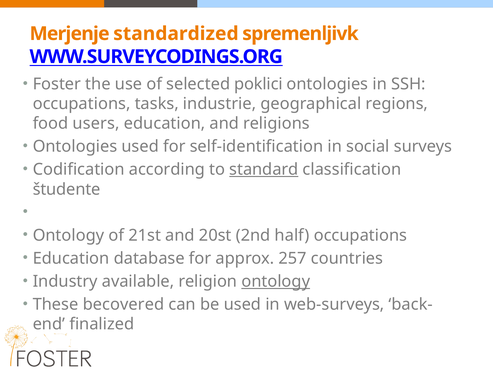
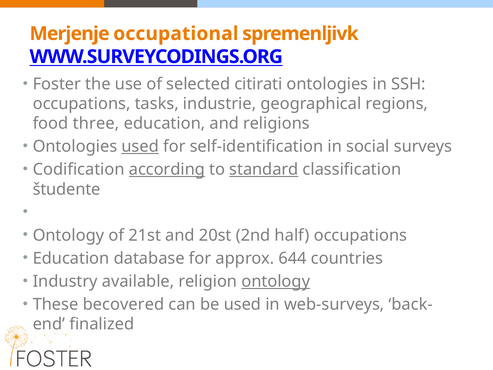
standardized: standardized -> occupational (176, 34)
poklici: poklici -> citirati (258, 84)
users: users -> three (96, 123)
used underline: none -> present (140, 146)
according underline: none -> present (167, 169)
257: 257 -> 644 (293, 258)
